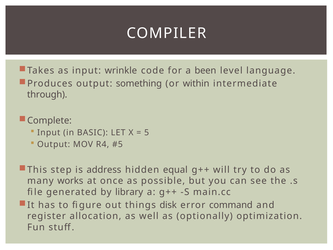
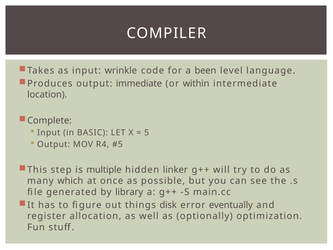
something: something -> immediate (139, 83)
through: through -> location (47, 95)
address: address -> multiple (104, 170)
equal: equal -> linker (175, 170)
works: works -> which (70, 181)
command: command -> eventually (231, 205)
